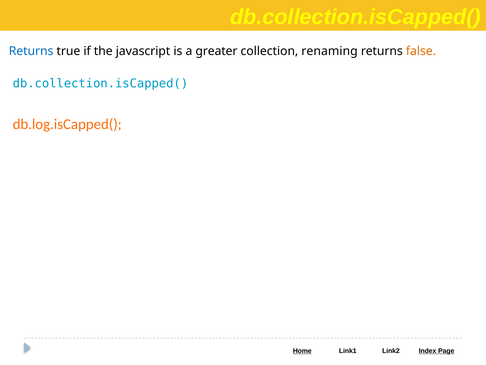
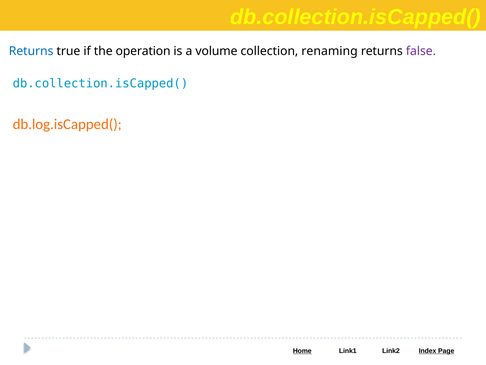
javascript: javascript -> operation (143, 51)
greater: greater -> volume (216, 51)
false colour: orange -> purple (421, 51)
